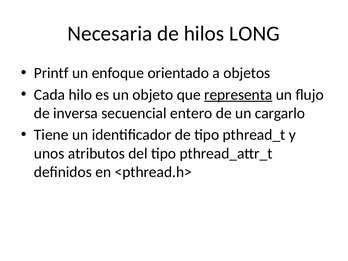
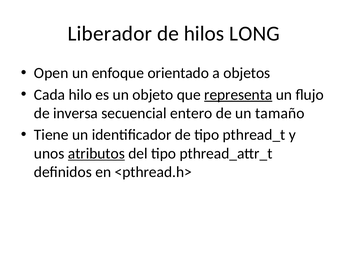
Necesaria: Necesaria -> Liberador (110, 34)
Printf: Printf -> Open (51, 73)
cargarlo: cargarlo -> tamaño (280, 113)
atributos underline: none -> present (96, 153)
